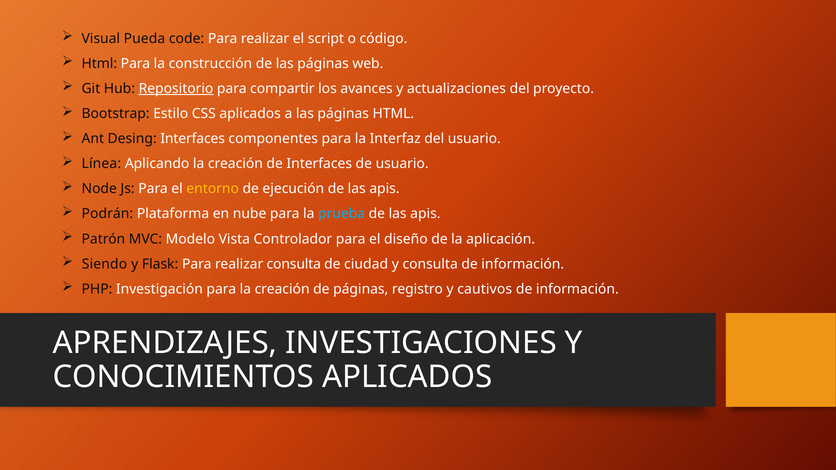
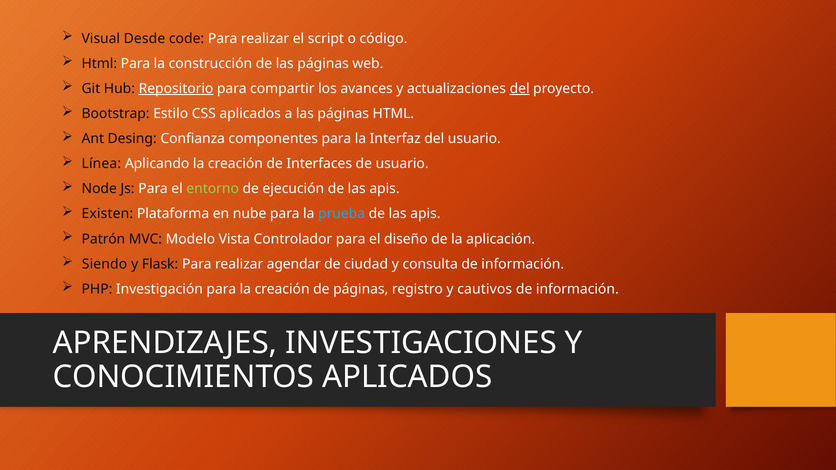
Pueda: Pueda -> Desde (144, 39)
del underline: none -> present (520, 89)
Desing Interfaces: Interfaces -> Confianza (193, 139)
entorno colour: yellow -> light green (213, 189)
Podrán: Podrán -> Existen (107, 214)
realizar consulta: consulta -> agendar (294, 264)
